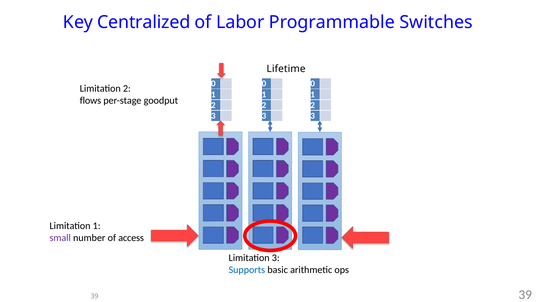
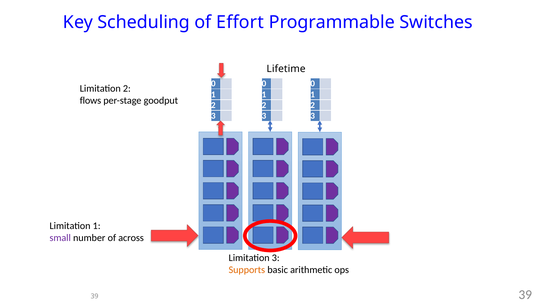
Centralized: Centralized -> Scheduling (144, 22)
Labor: Labor -> Effort (240, 22)
access: access -> across (131, 238)
Supports colour: blue -> orange (247, 269)
